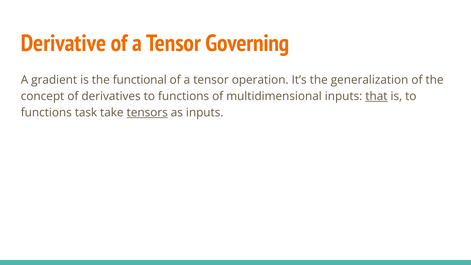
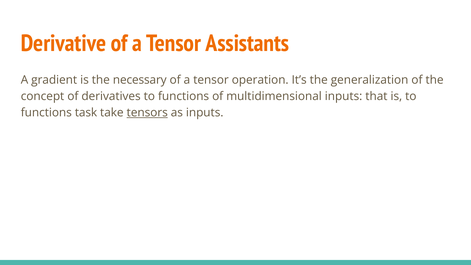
Governing: Governing -> Assistants (247, 43)
functional: functional -> necessary (140, 80)
that underline: present -> none (376, 96)
